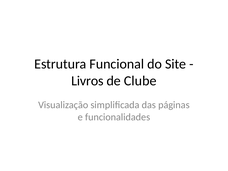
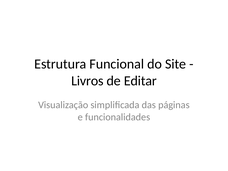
Clube: Clube -> Editar (140, 81)
